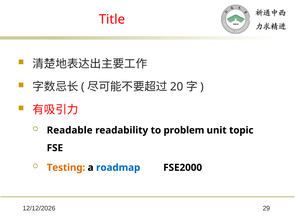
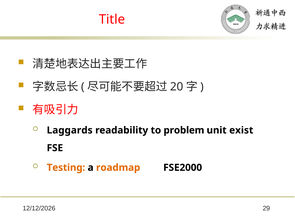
Readable: Readable -> Laggards (70, 130)
topic: topic -> exist (241, 130)
roadmap colour: blue -> orange (118, 168)
